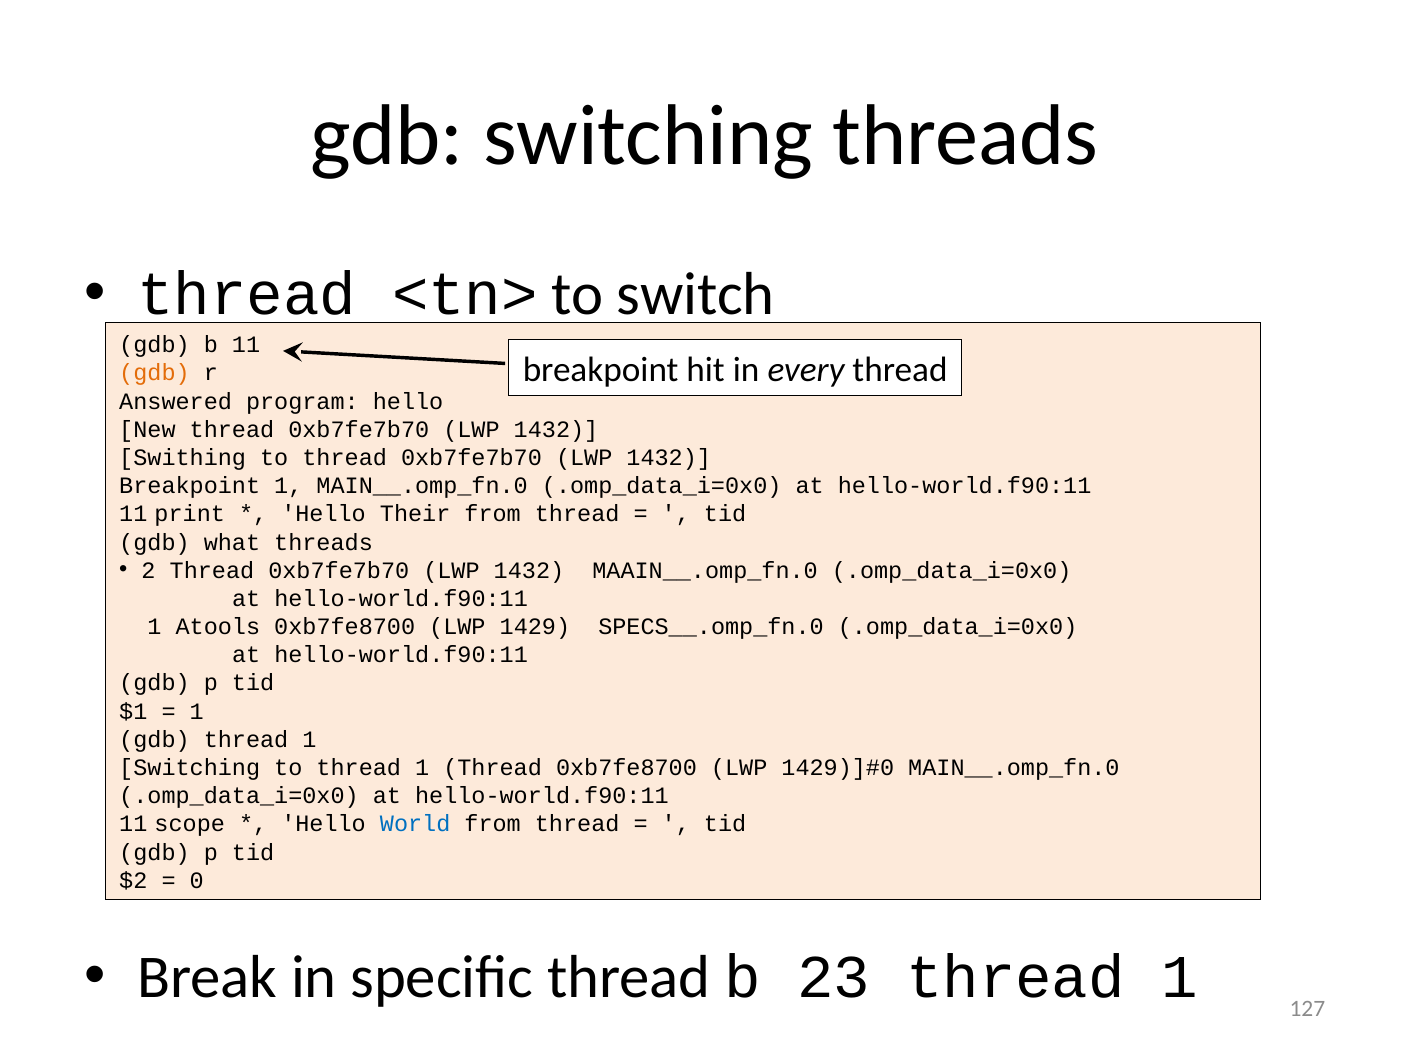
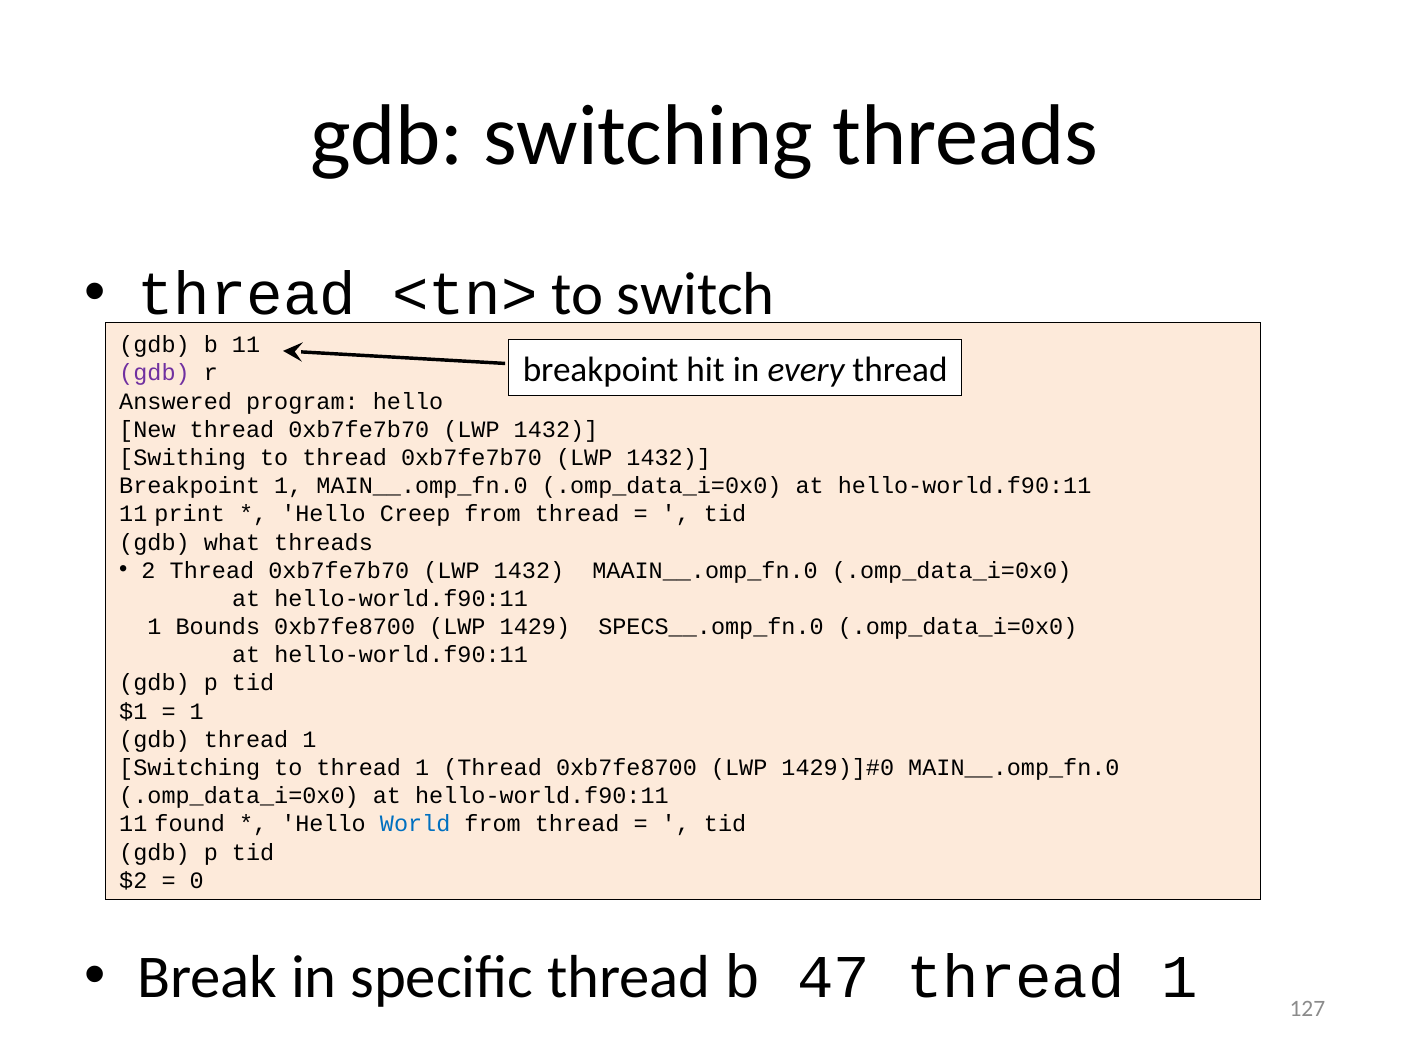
gdb colour: orange -> purple (154, 373)
Their: Their -> Creep (415, 514)
Atools: Atools -> Bounds (218, 627)
scope: scope -> found (190, 825)
23: 23 -> 47 (834, 978)
